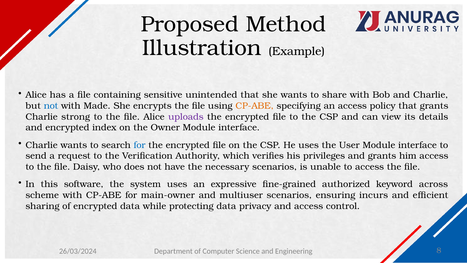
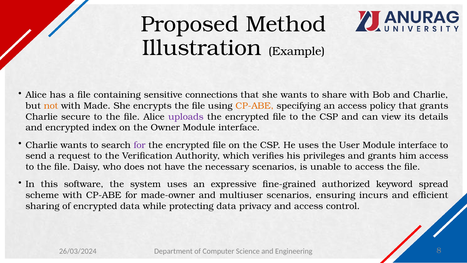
unintended: unintended -> connections (211, 95)
not colour: blue -> orange (51, 106)
strong: strong -> secure (76, 117)
for colour: blue -> purple (140, 145)
across: across -> spread (434, 184)
main-owner: main-owner -> made-owner (168, 195)
